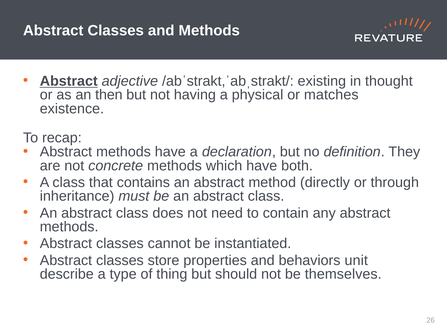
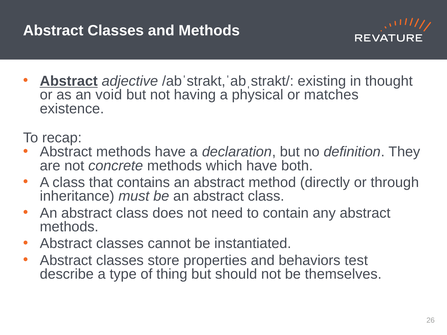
then: then -> void (109, 95)
unit: unit -> test (356, 261)
